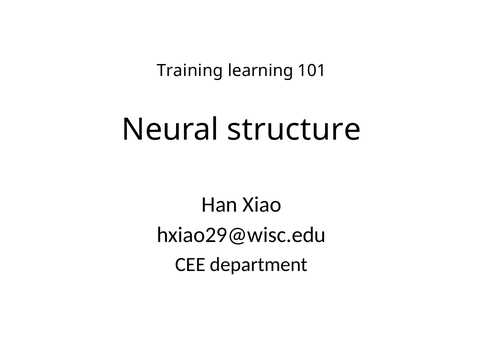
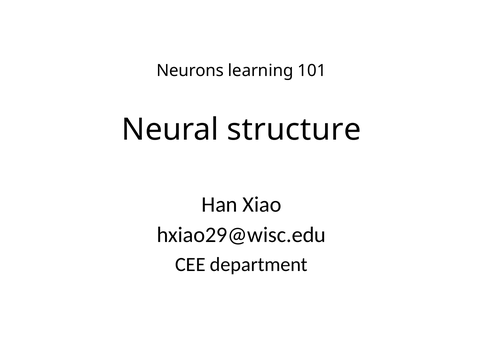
Training: Training -> Neurons (190, 71)
